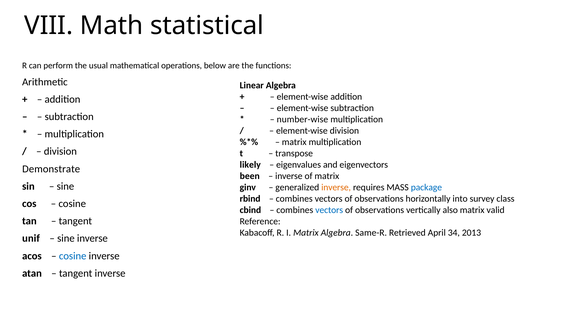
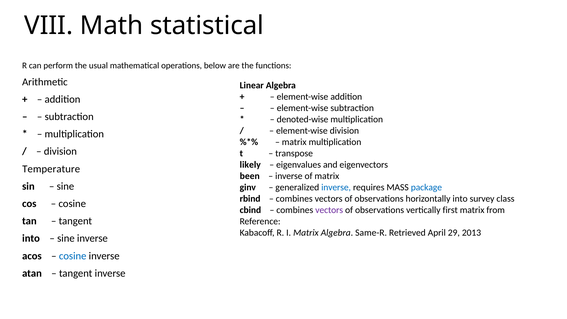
number-wise: number-wise -> denoted-wise (303, 119)
Demonstrate: Demonstrate -> Temperature (51, 169)
inverse colour: orange -> blue (336, 187)
vectors colour: blue -> purple (329, 210)
also: also -> first (450, 210)
valid: valid -> from (496, 210)
34: 34 -> 29 (454, 233)
unif: unif -> into (31, 238)
